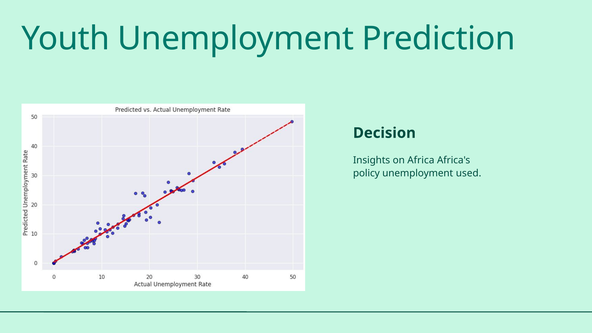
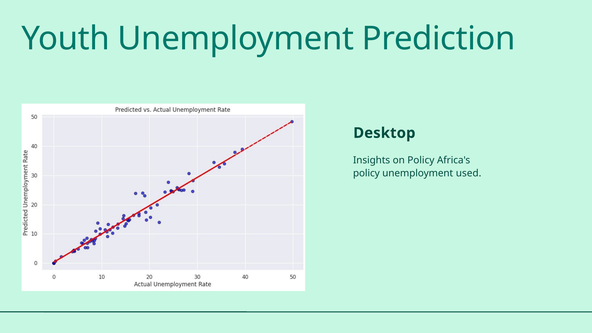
Decision: Decision -> Desktop (384, 133)
on Africa: Africa -> Policy (421, 160)
